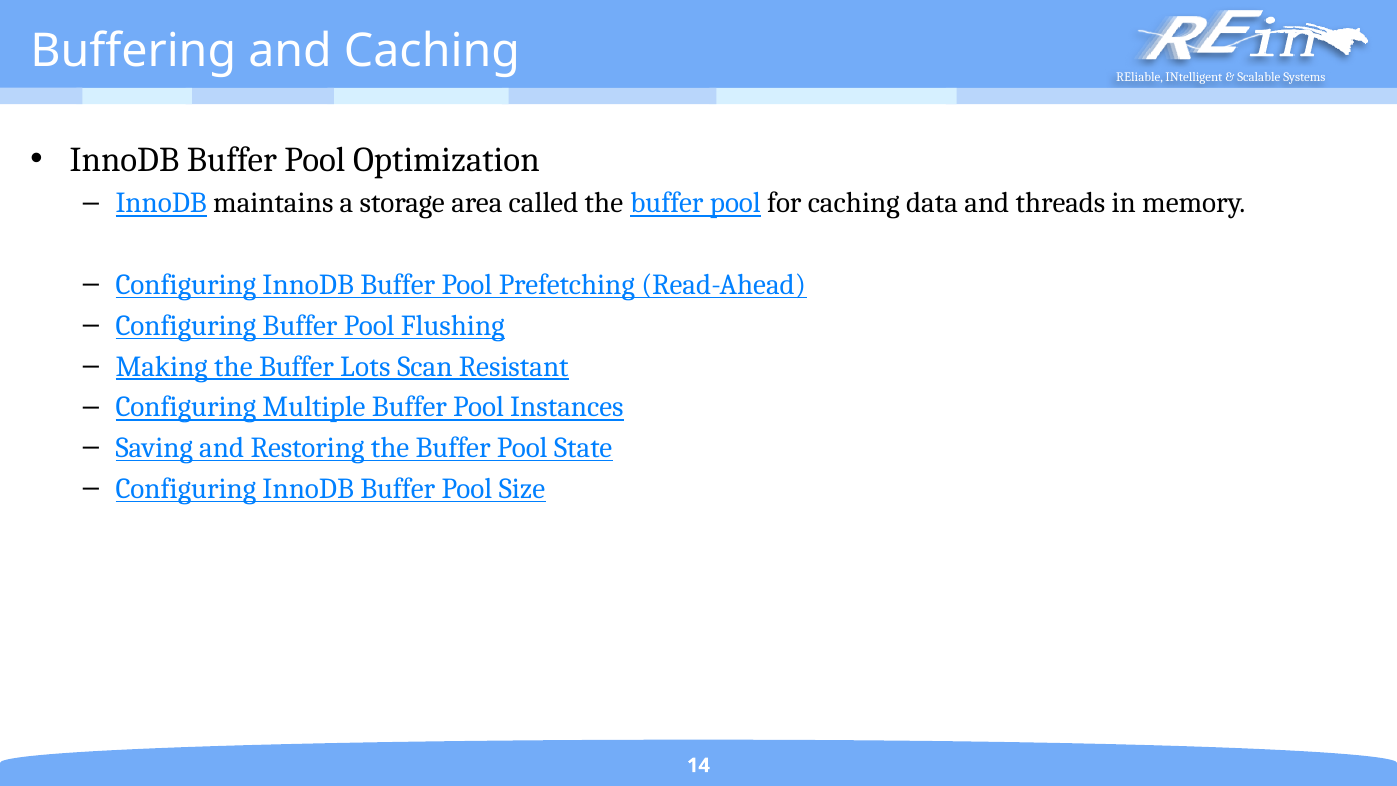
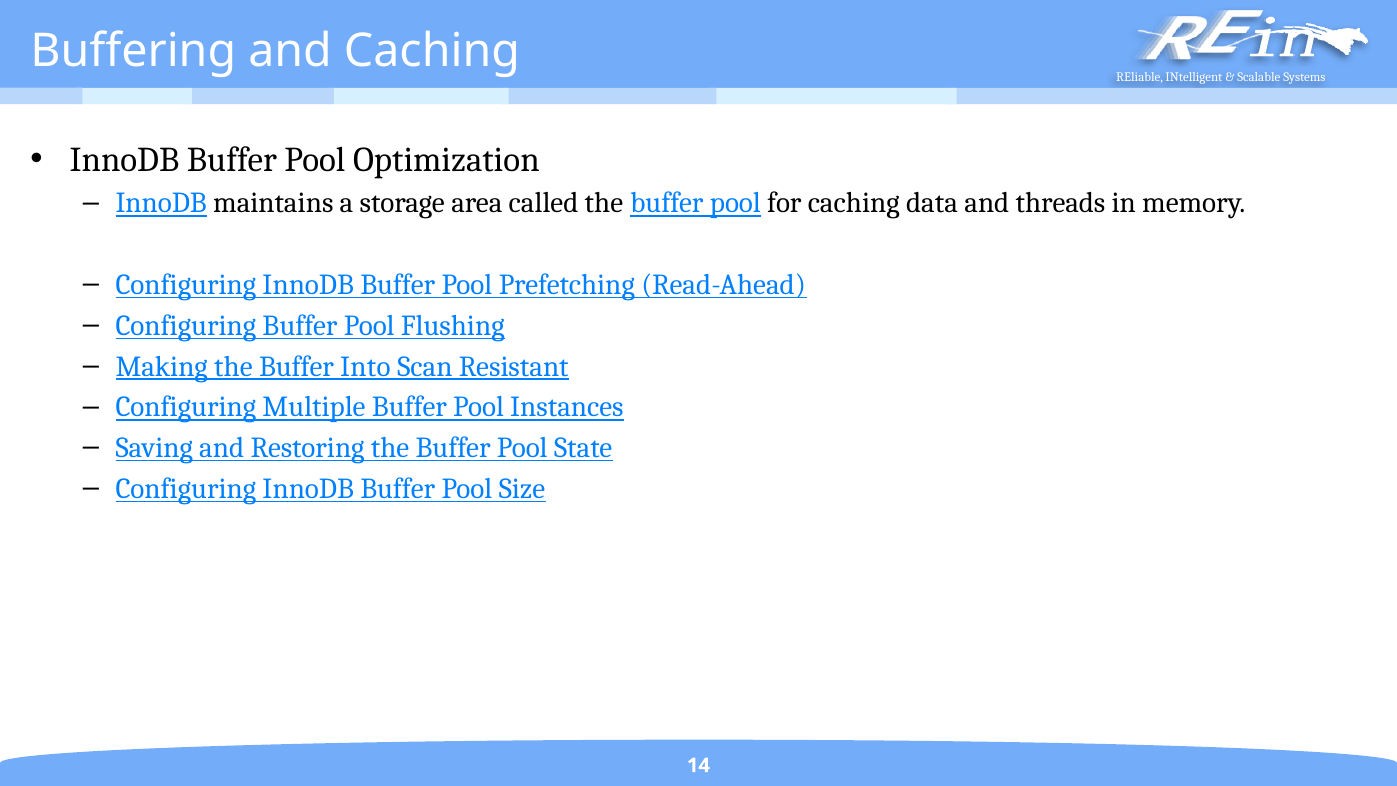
Lots: Lots -> Into (365, 366)
